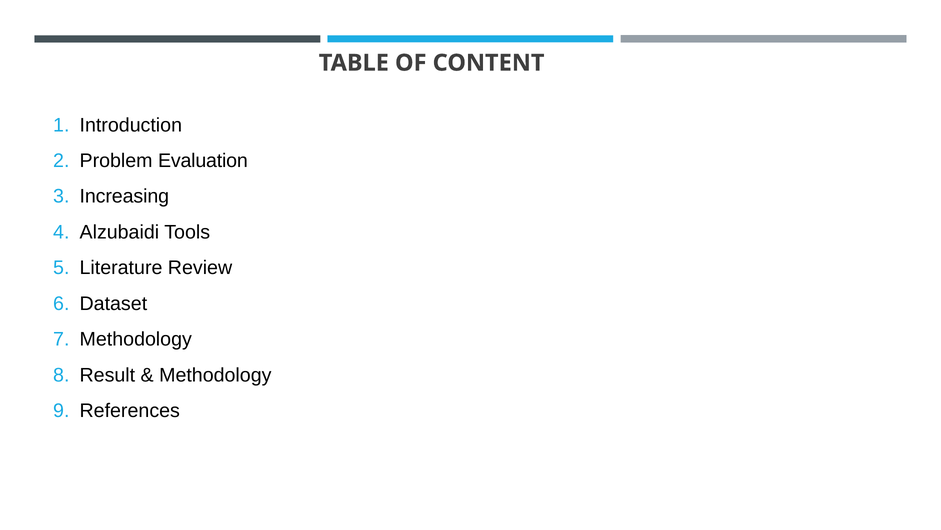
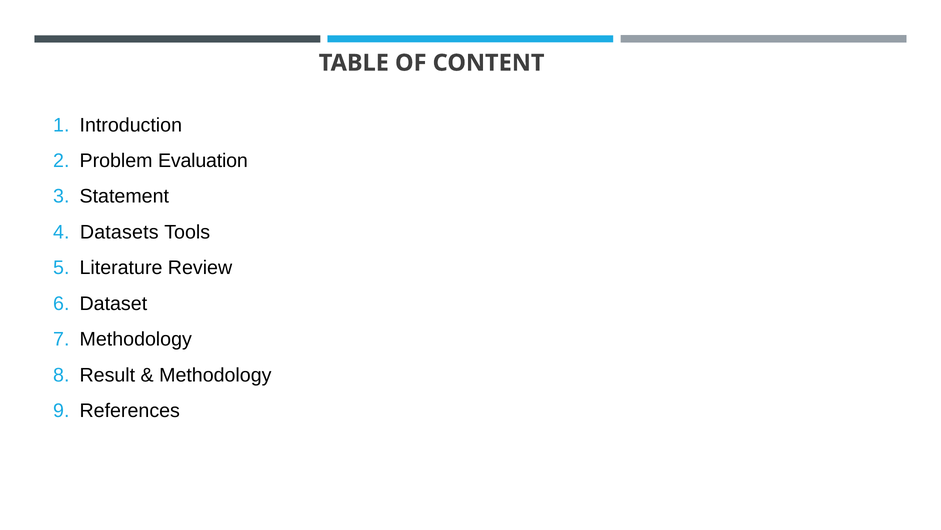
Increasing: Increasing -> Statement (124, 196)
Alzubaidi: Alzubaidi -> Datasets (119, 232)
